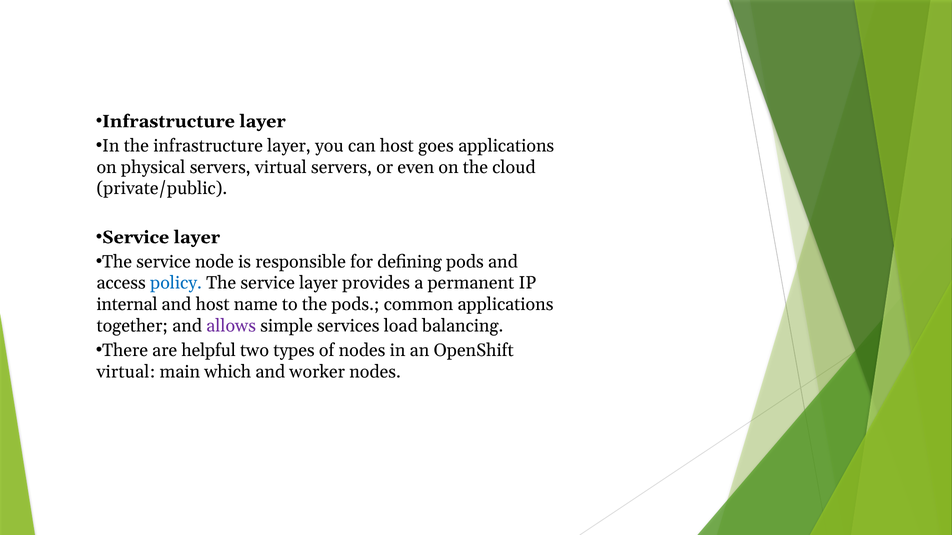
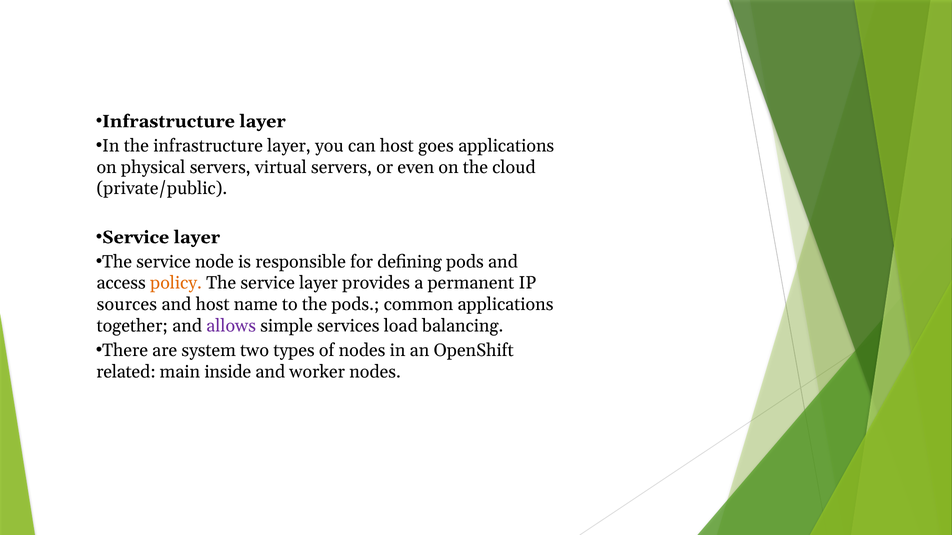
policy colour: blue -> orange (176, 283)
internal: internal -> sources (127, 305)
helpful: helpful -> system (209, 351)
virtual: virtual -> related (126, 372)
which: which -> inside (228, 372)
